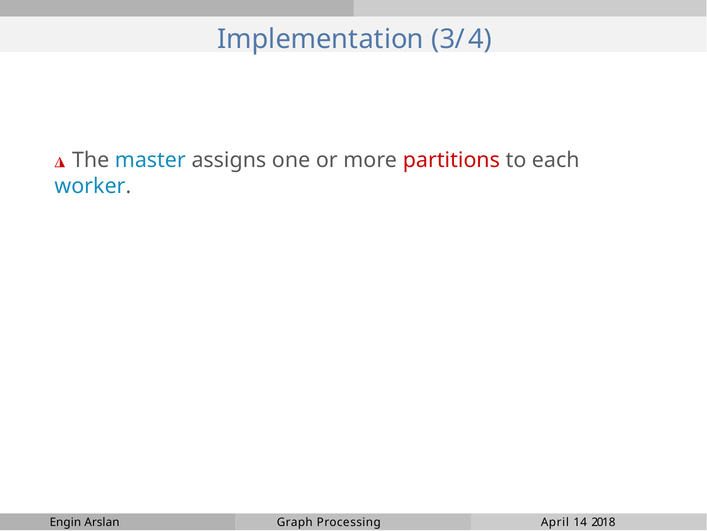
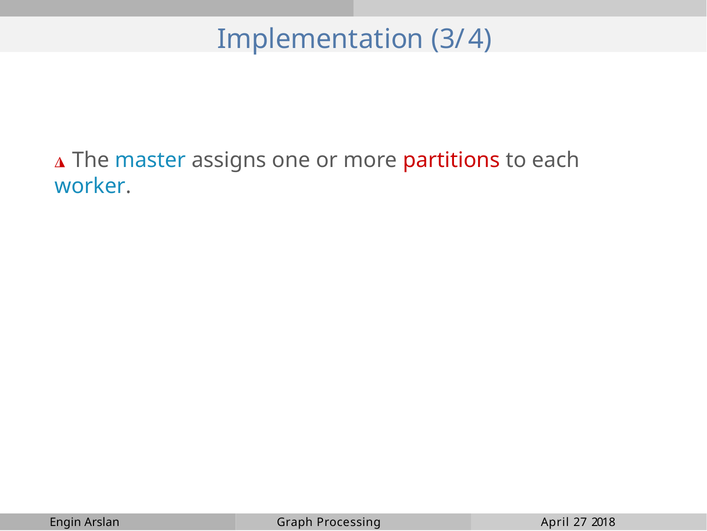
14: 14 -> 27 (580, 522)
